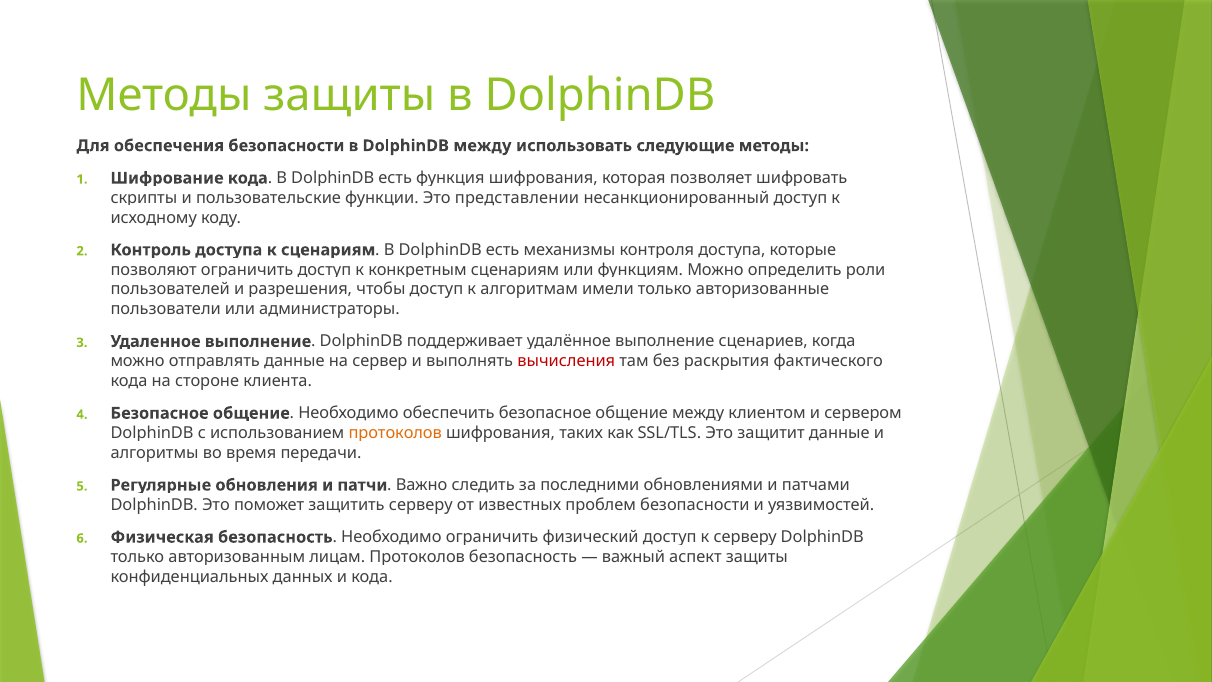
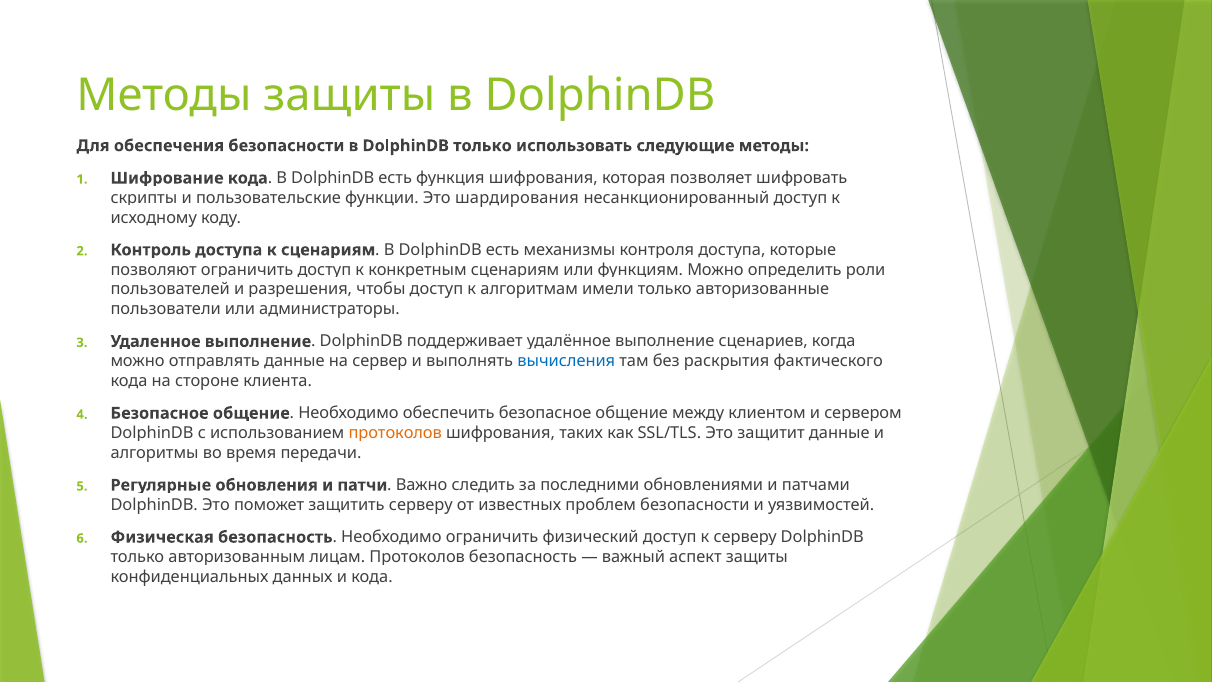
в DolphinDB между: между -> только (483, 146)
представлении: представлении -> шардирования (517, 198)
вычисления colour: red -> blue (566, 361)
